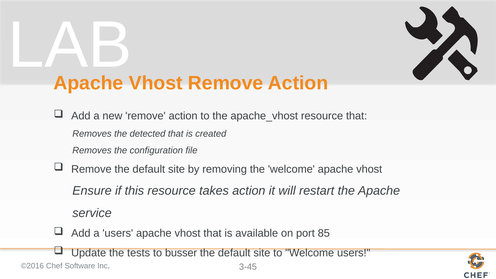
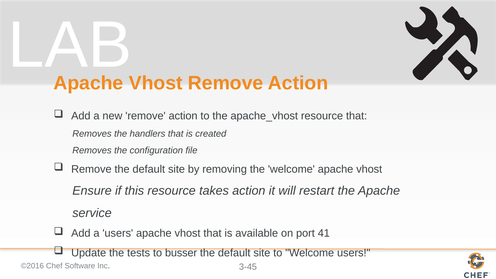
detected: detected -> handlers (148, 134)
85: 85 -> 41 (324, 233)
